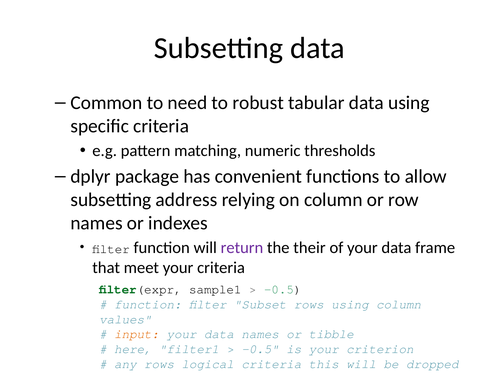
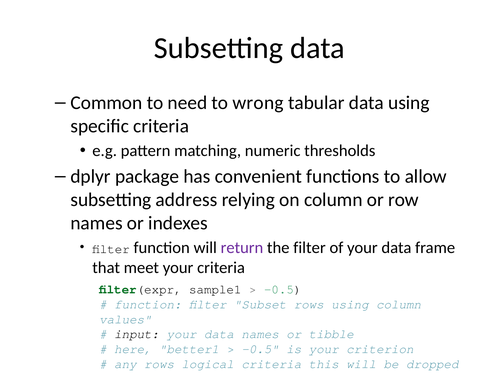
robust: robust -> wrong (258, 103)
the their: their -> filter (309, 248)
input colour: orange -> black (137, 334)
filter1: filter1 -> better1 (189, 349)
